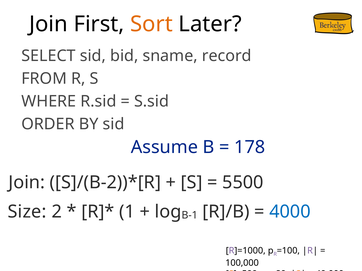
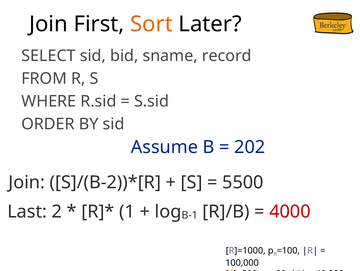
178: 178 -> 202 (250, 147)
Size: Size -> Last (27, 212)
4000 colour: blue -> red (290, 212)
